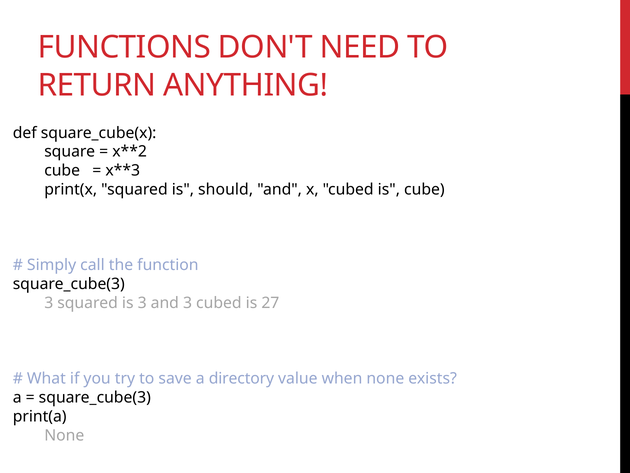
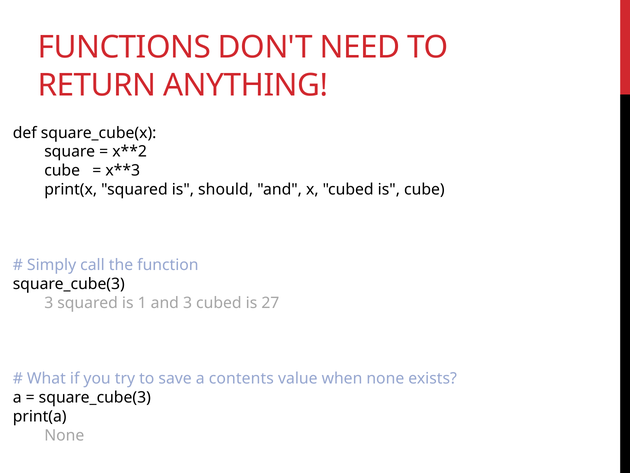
is 3: 3 -> 1 (142, 303)
directory: directory -> contents (241, 378)
